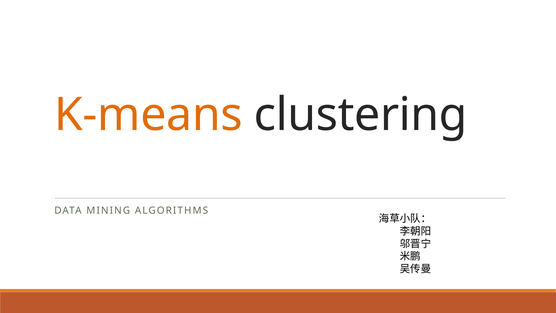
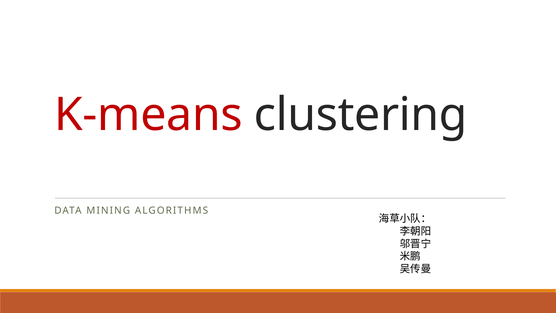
K-means colour: orange -> red (148, 115)
